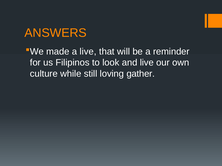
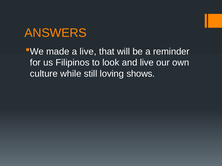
gather: gather -> shows (141, 74)
